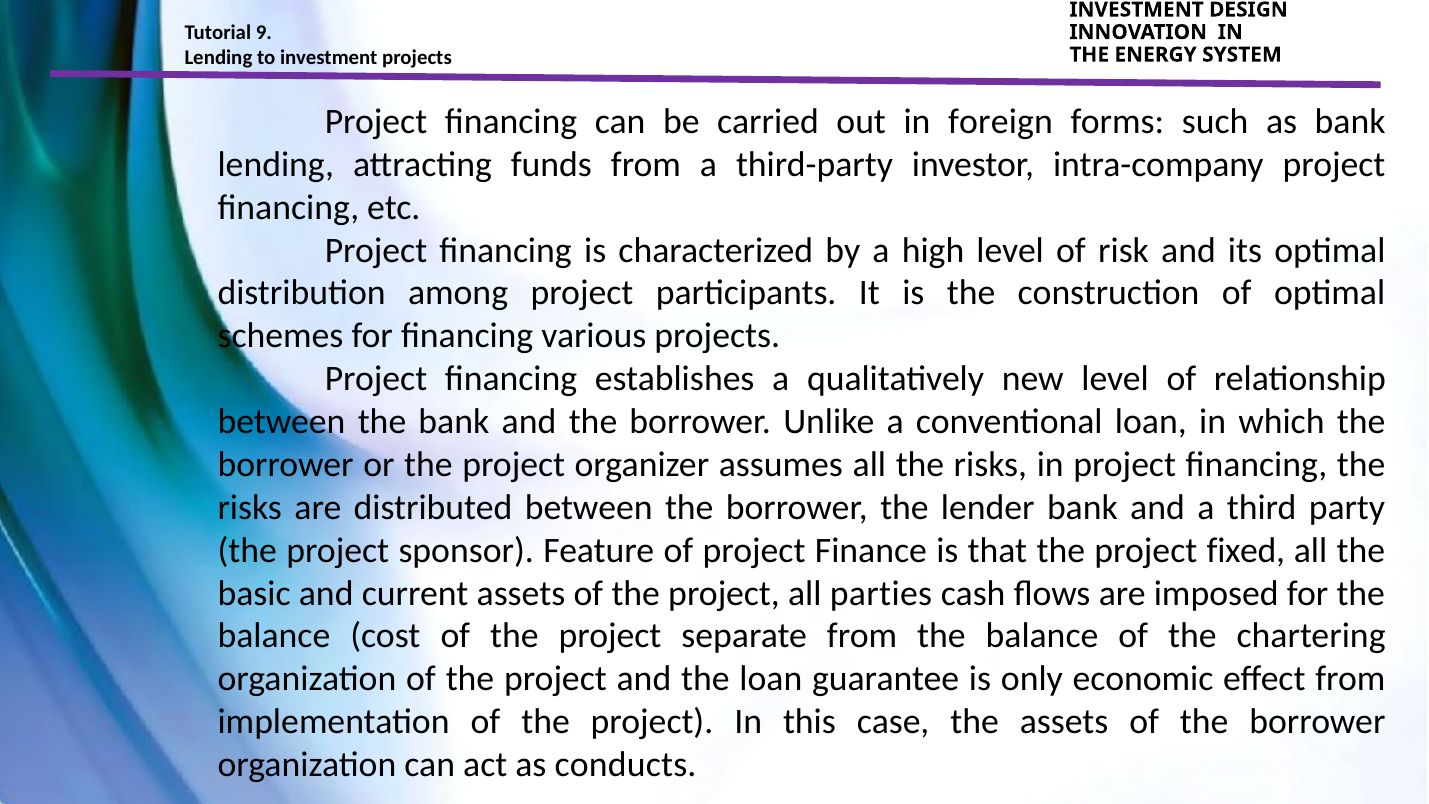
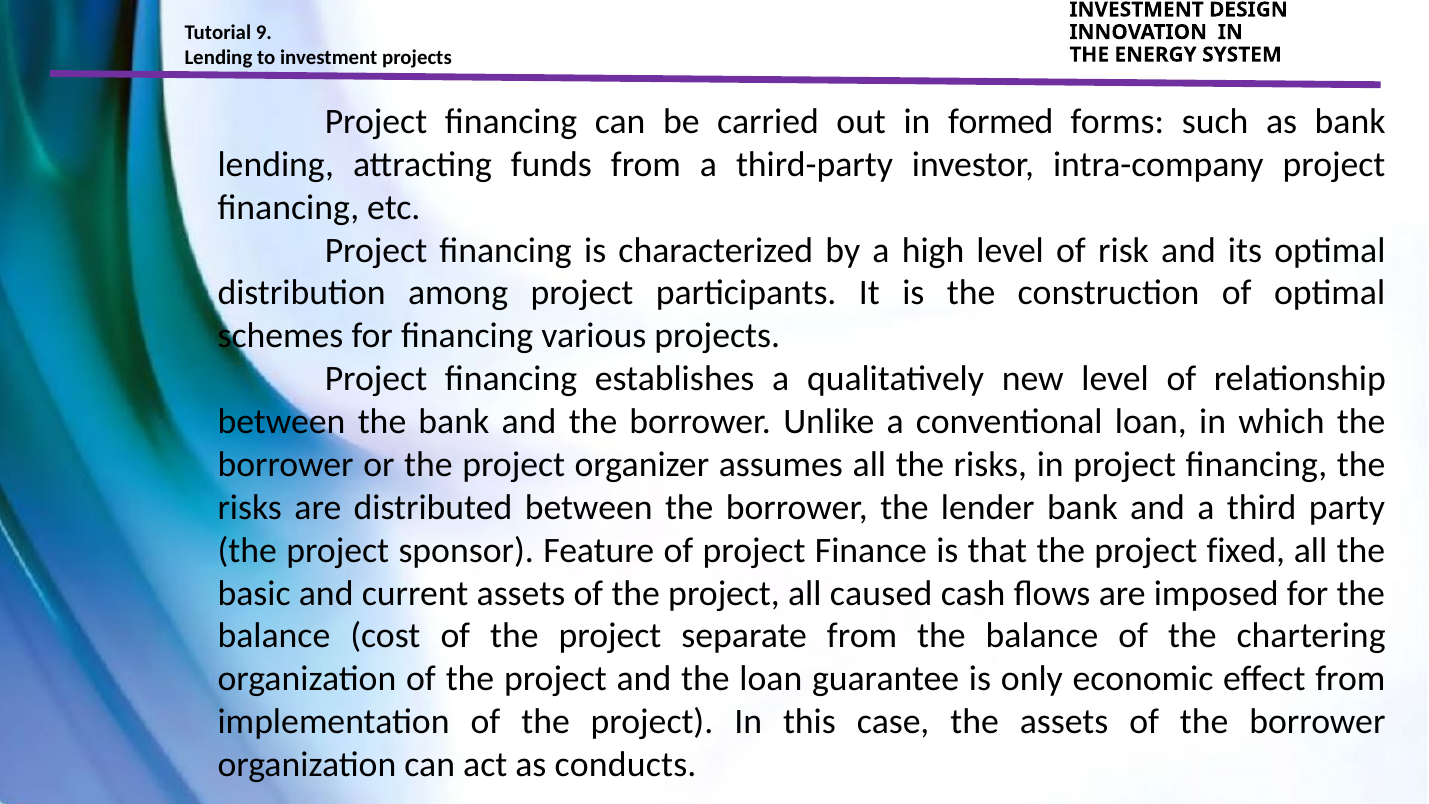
foreign: foreign -> formed (1001, 122)
parties: parties -> caused (881, 593)
